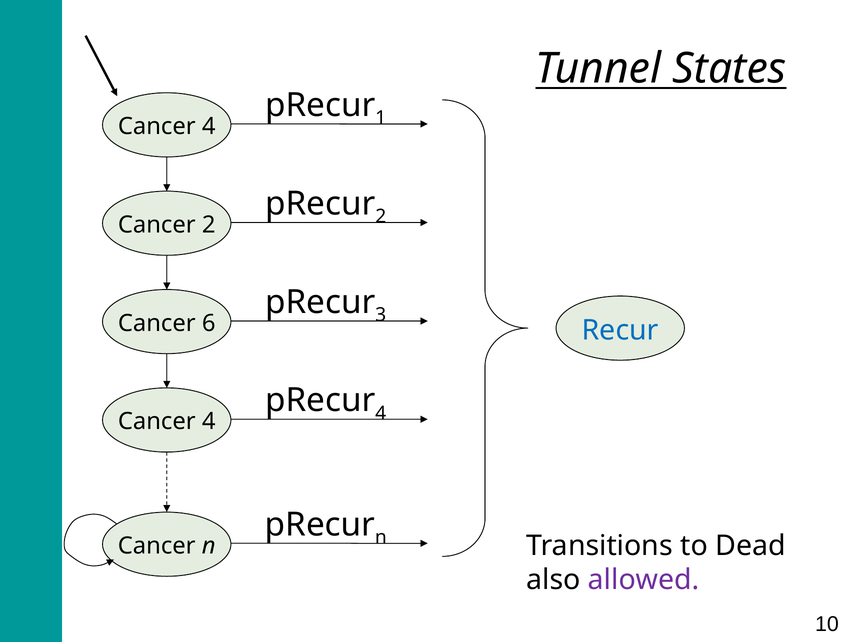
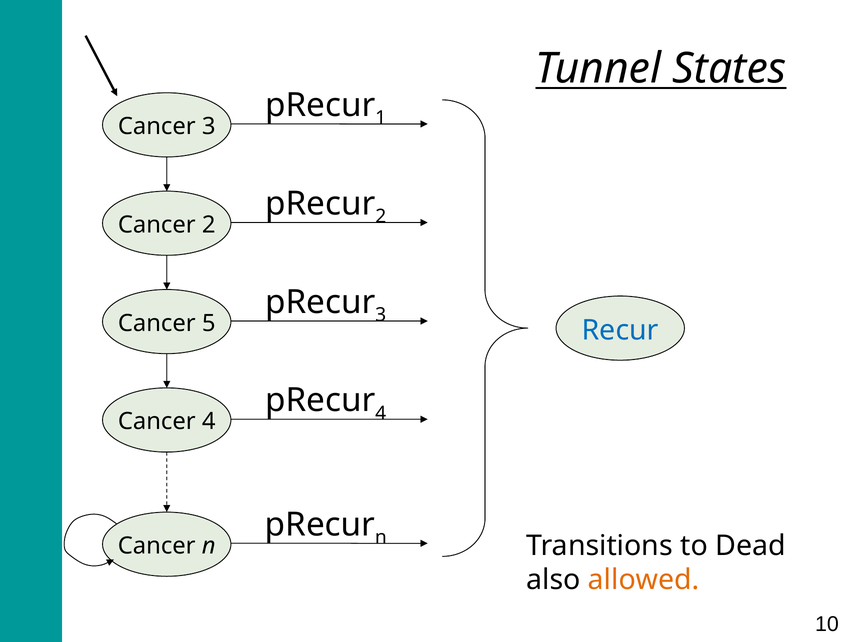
4: 4 -> 3 (209, 126)
6: 6 -> 5 (209, 323)
allowed colour: purple -> orange (644, 580)
